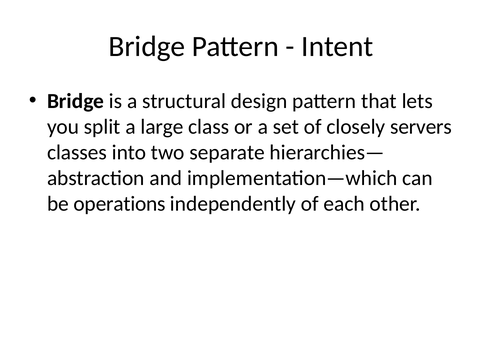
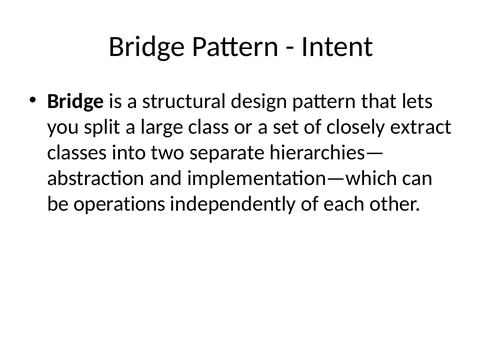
servers: servers -> extract (421, 127)
